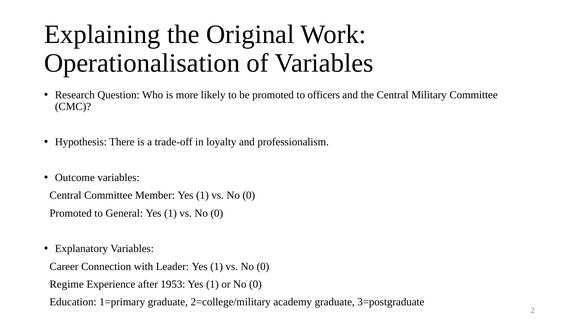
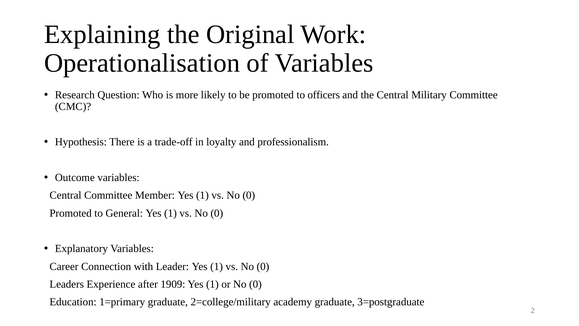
Regime: Regime -> Leaders (67, 284)
1953: 1953 -> 1909 (173, 284)
